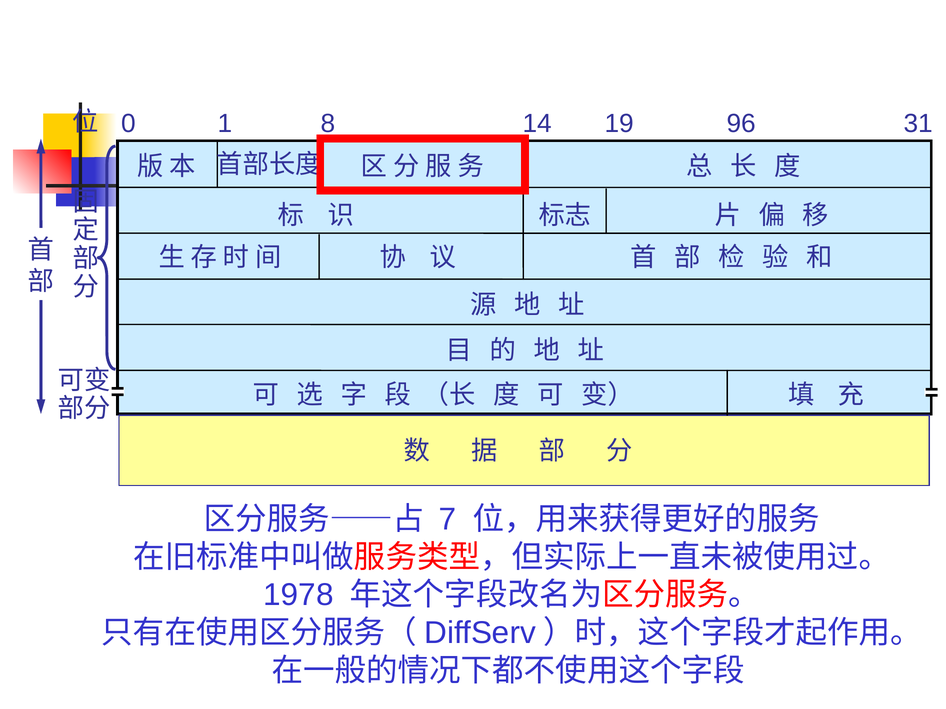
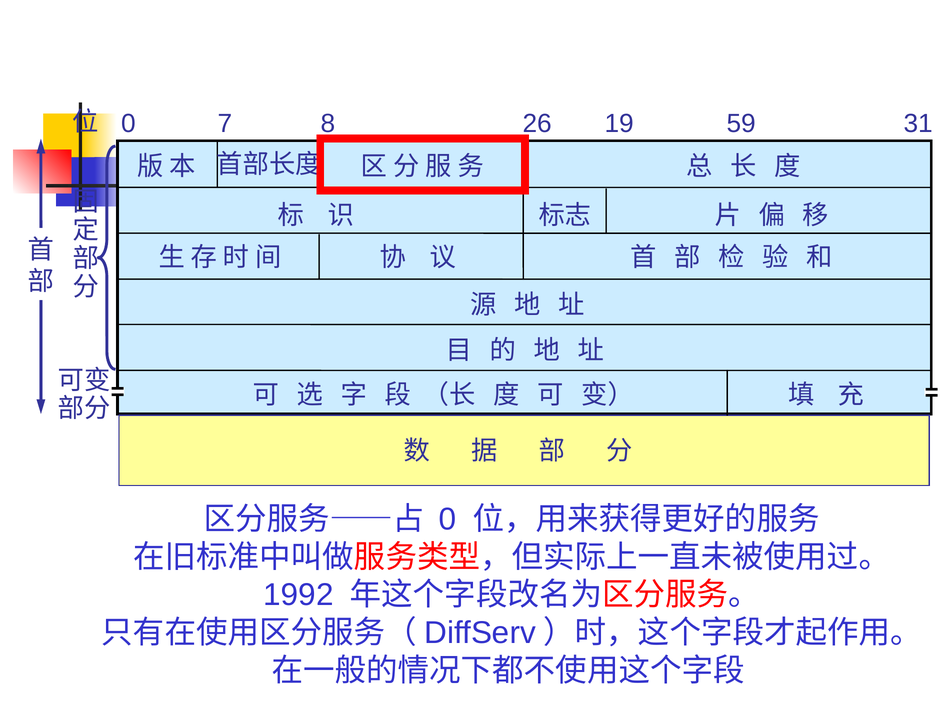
1: 1 -> 7 (225, 124)
14: 14 -> 26 (537, 124)
96: 96 -> 59 (741, 124)
7: 7 -> 0 (448, 520)
1978: 1978 -> 1992 (299, 595)
